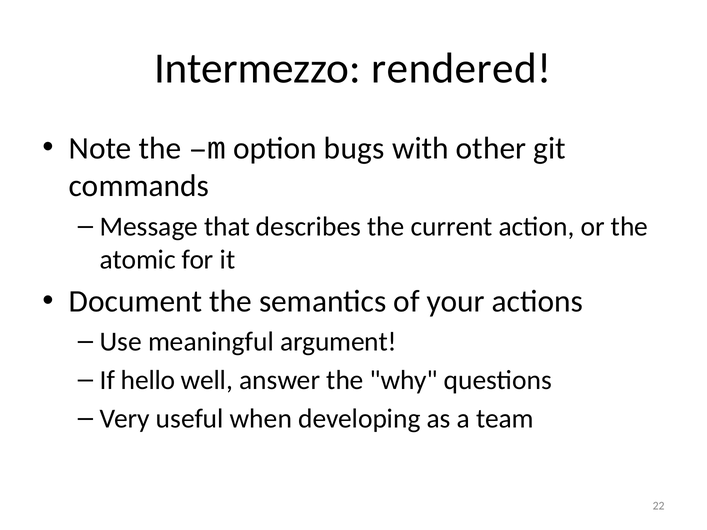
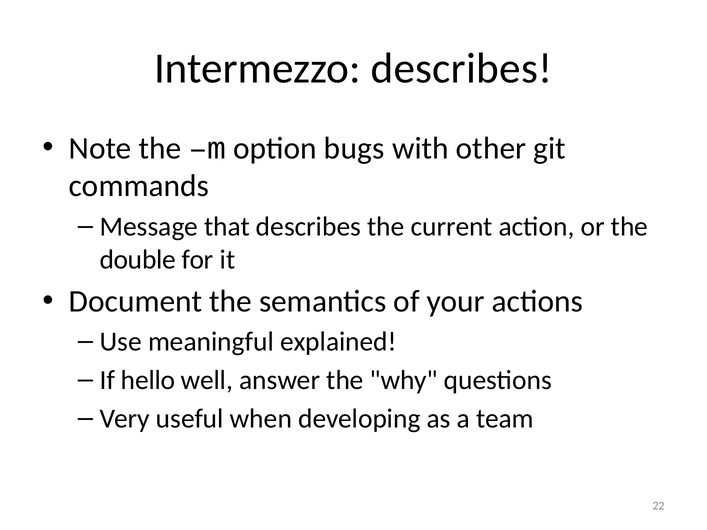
Intermezzo rendered: rendered -> describes (461, 68)
atomic: atomic -> double (138, 260)
argument: argument -> explained (338, 342)
